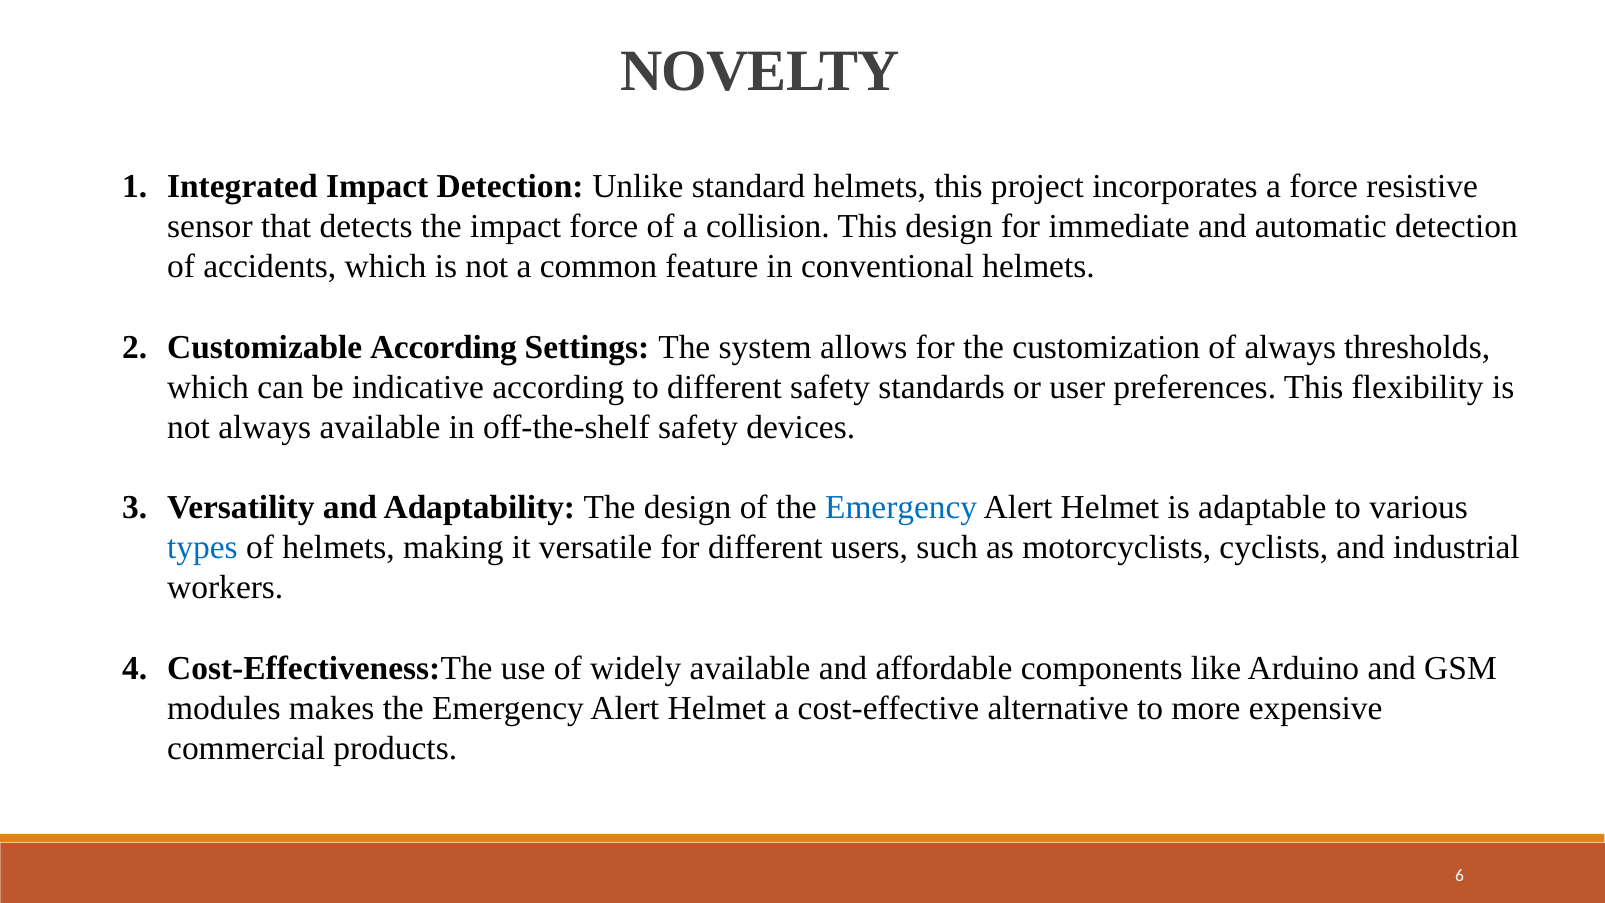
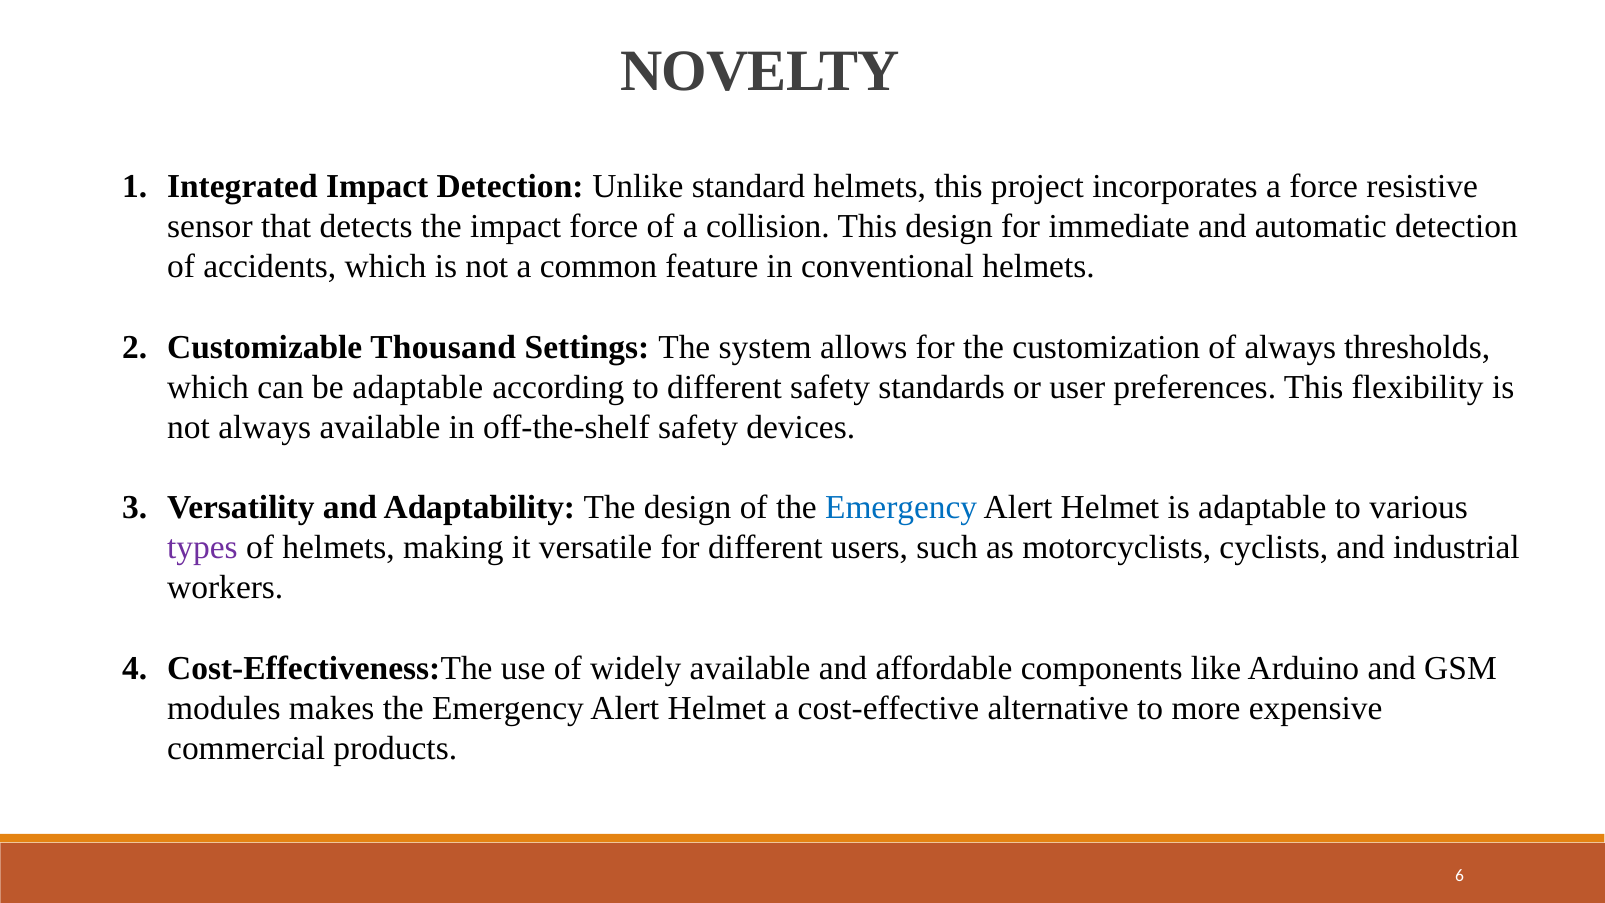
Customizable According: According -> Thousand (443, 347)
be indicative: indicative -> adaptable (418, 387)
types colour: blue -> purple (202, 548)
